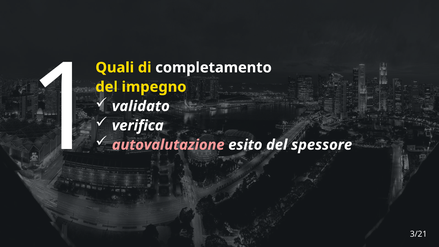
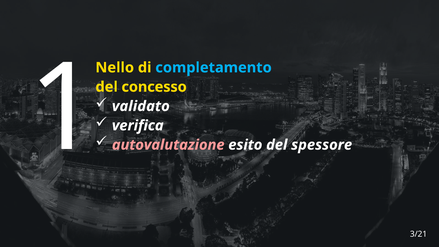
Quali: Quali -> Nello (115, 68)
completamento colour: white -> light blue (214, 68)
impegno: impegno -> concesso (154, 87)
